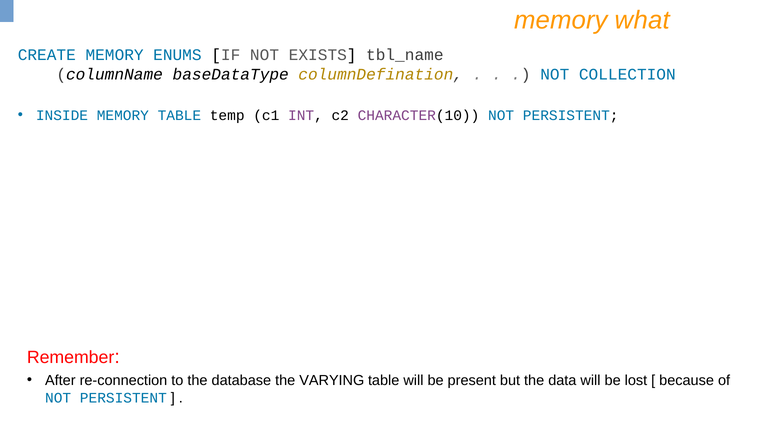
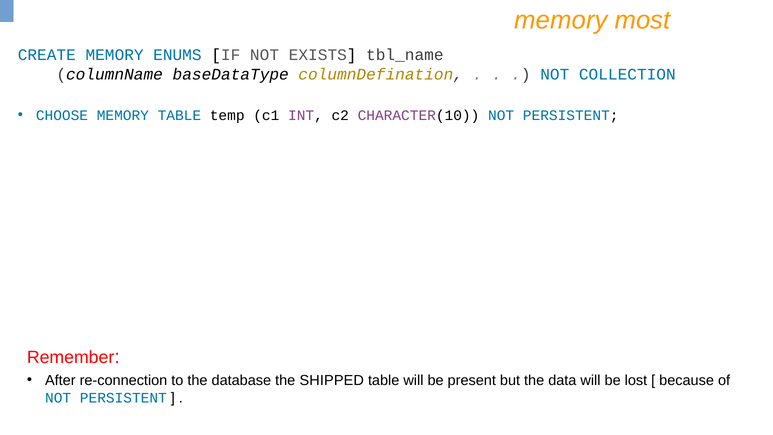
what: what -> most (643, 20)
INSIDE: INSIDE -> CHOOSE (62, 115)
VARYING: VARYING -> SHIPPED (332, 380)
